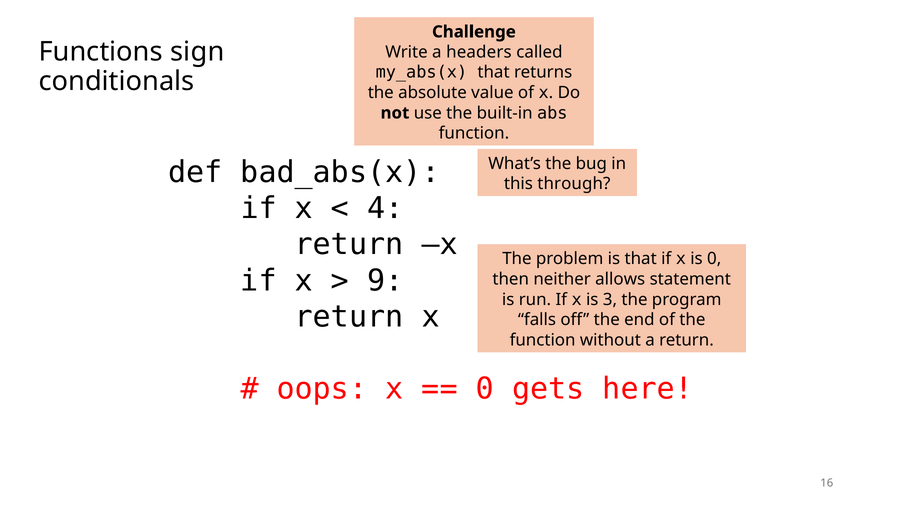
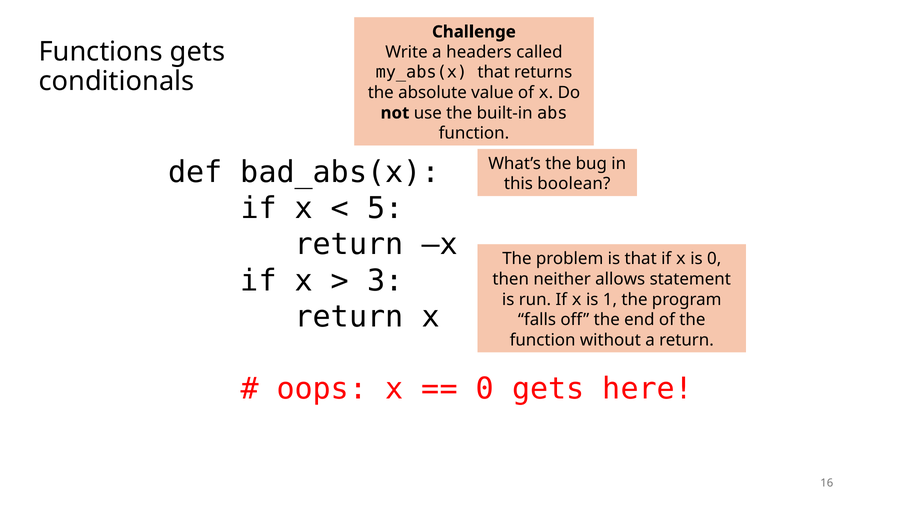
Functions sign: sign -> gets (197, 52)
through: through -> boolean (574, 184)
4: 4 -> 5 (385, 209)
9: 9 -> 3 (385, 281)
3: 3 -> 1 (610, 300)
